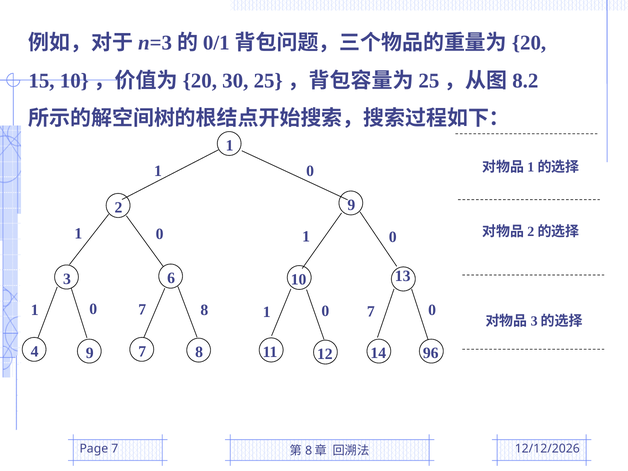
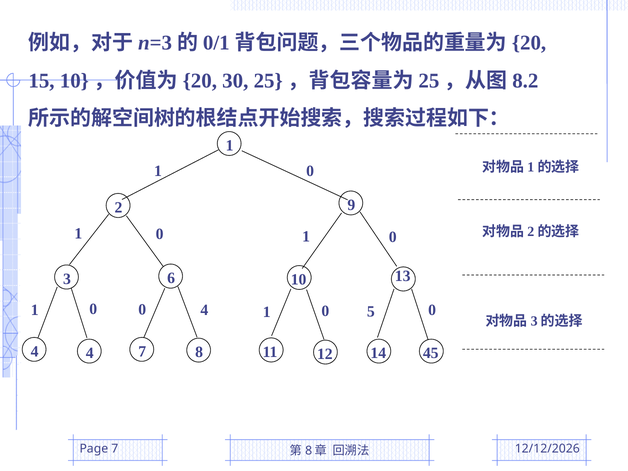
0 8: 8 -> 4 (204, 310)
7: 7 -> 0 (142, 310)
7: 7 -> 5 (371, 312)
4 9: 9 -> 4 (90, 353)
96: 96 -> 45 (431, 353)
